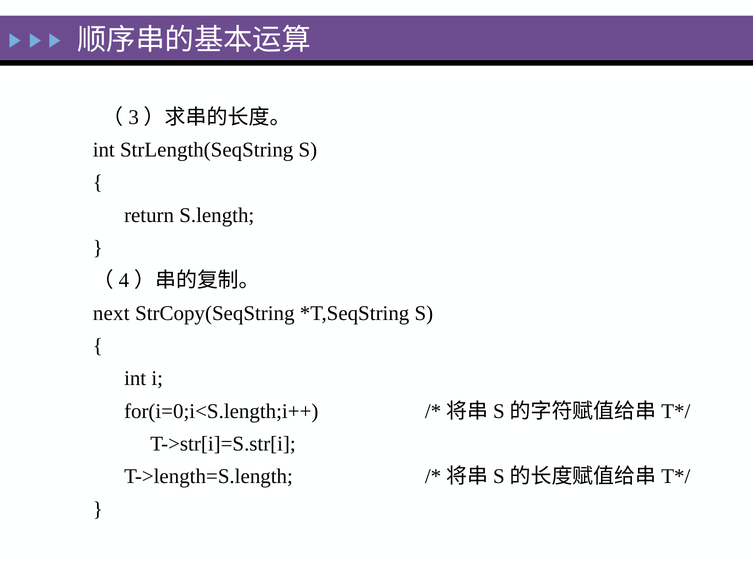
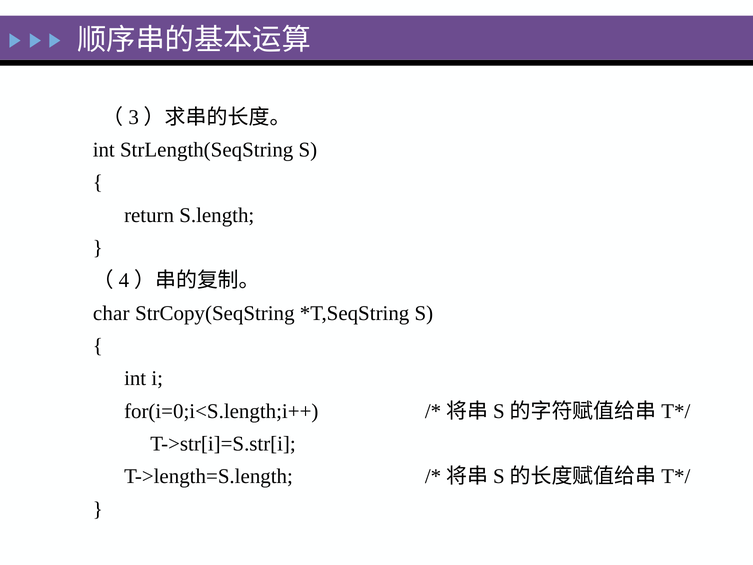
next: next -> char (111, 313)
